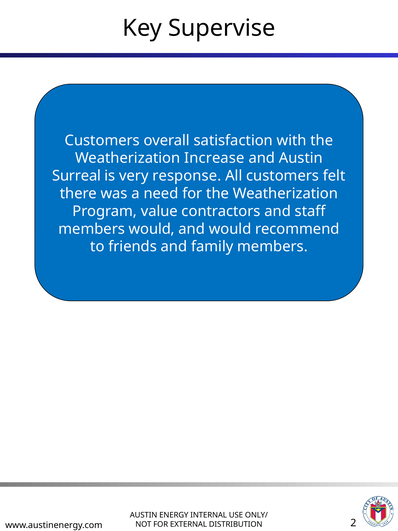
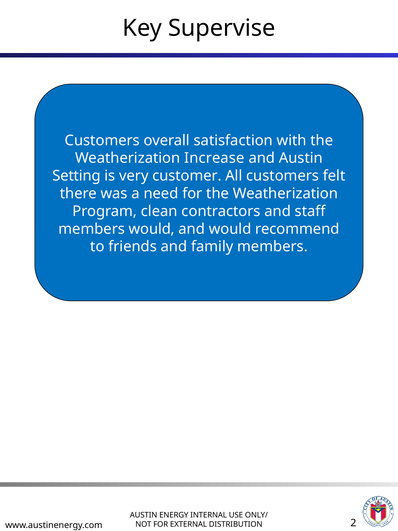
Surreal: Surreal -> Setting (77, 176)
response: response -> customer (187, 176)
value: value -> clean (159, 211)
